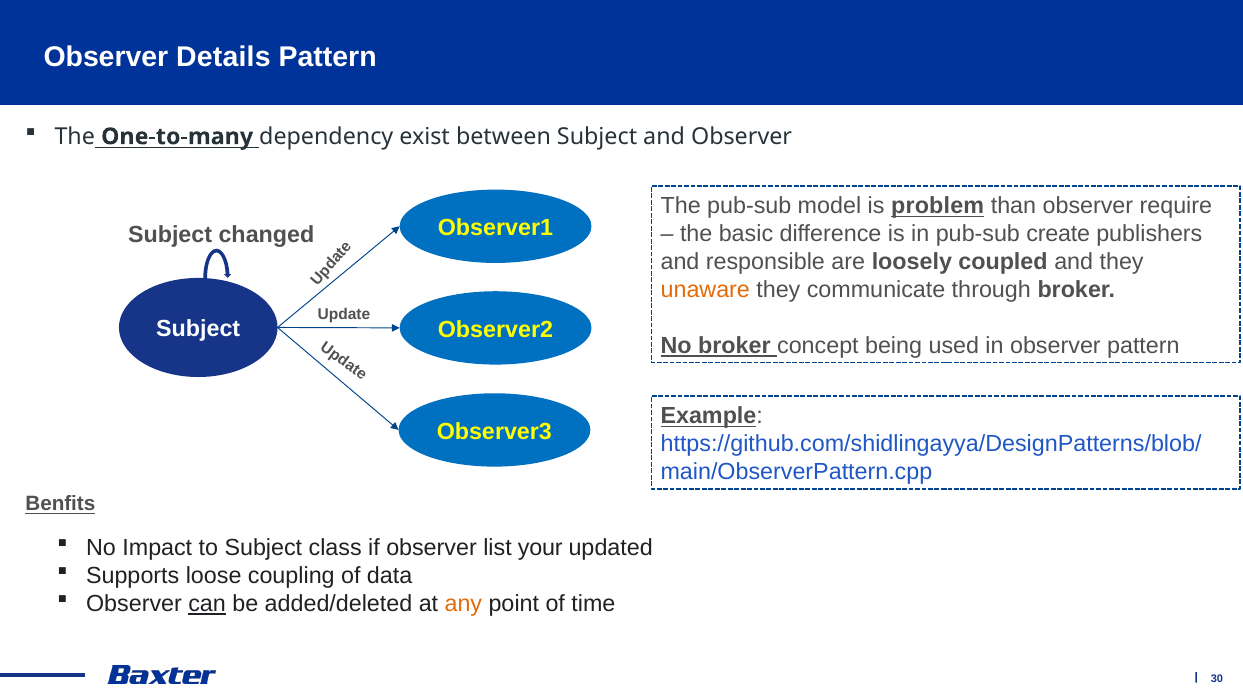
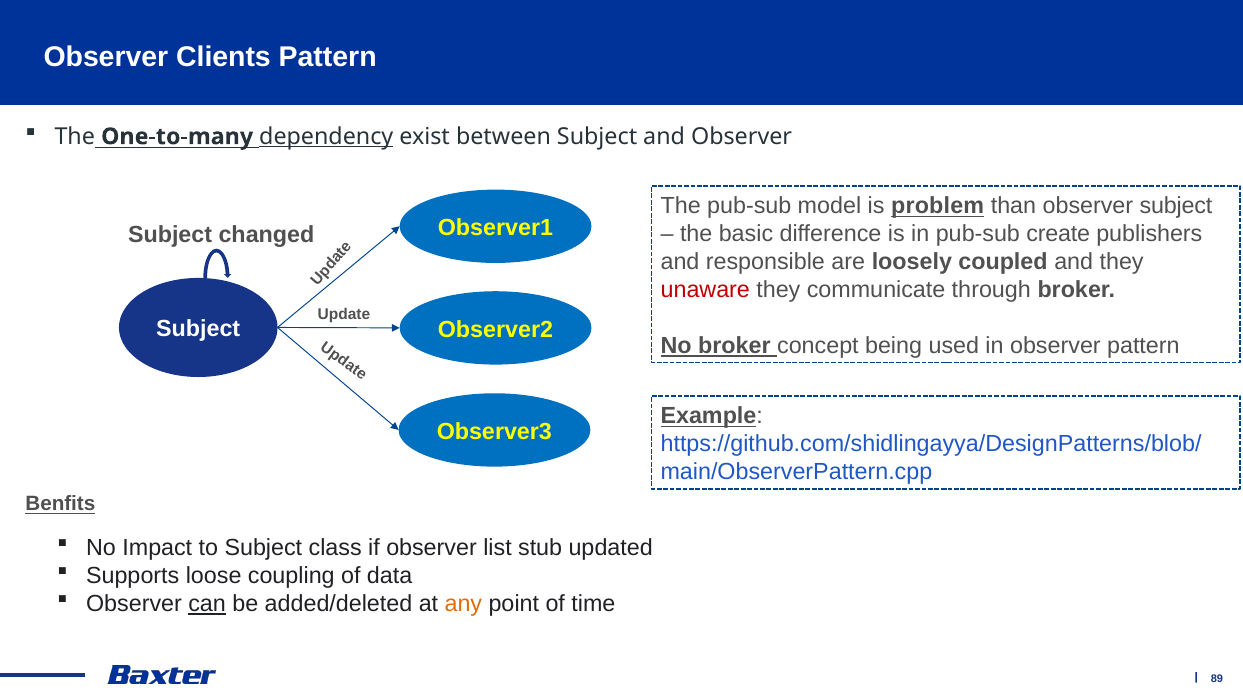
Details: Details -> Clients (223, 57)
dependency underline: none -> present (326, 137)
observer require: require -> subject (1176, 206)
unaware colour: orange -> red (705, 290)
your: your -> stub (540, 548)
30: 30 -> 89 (1217, 679)
